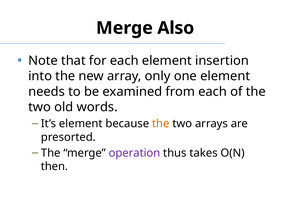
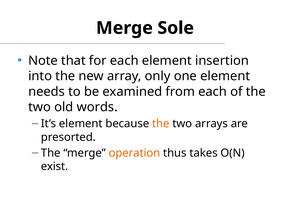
Also: Also -> Sole (176, 28)
operation colour: purple -> orange (134, 153)
then: then -> exist (54, 167)
